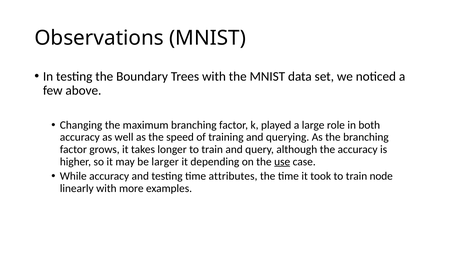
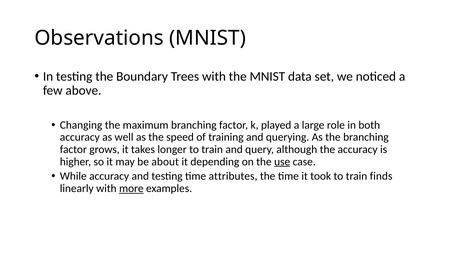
larger: larger -> about (165, 162)
node: node -> finds (381, 176)
more underline: none -> present (131, 189)
